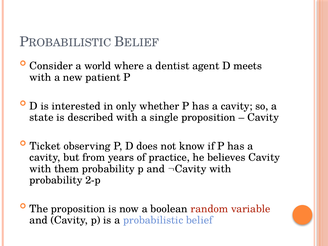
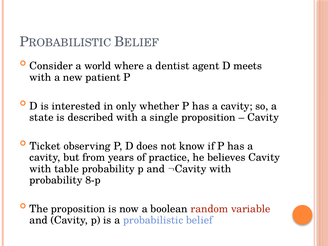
them: them -> table (67, 169)
2-p: 2-p -> 8-p (93, 180)
